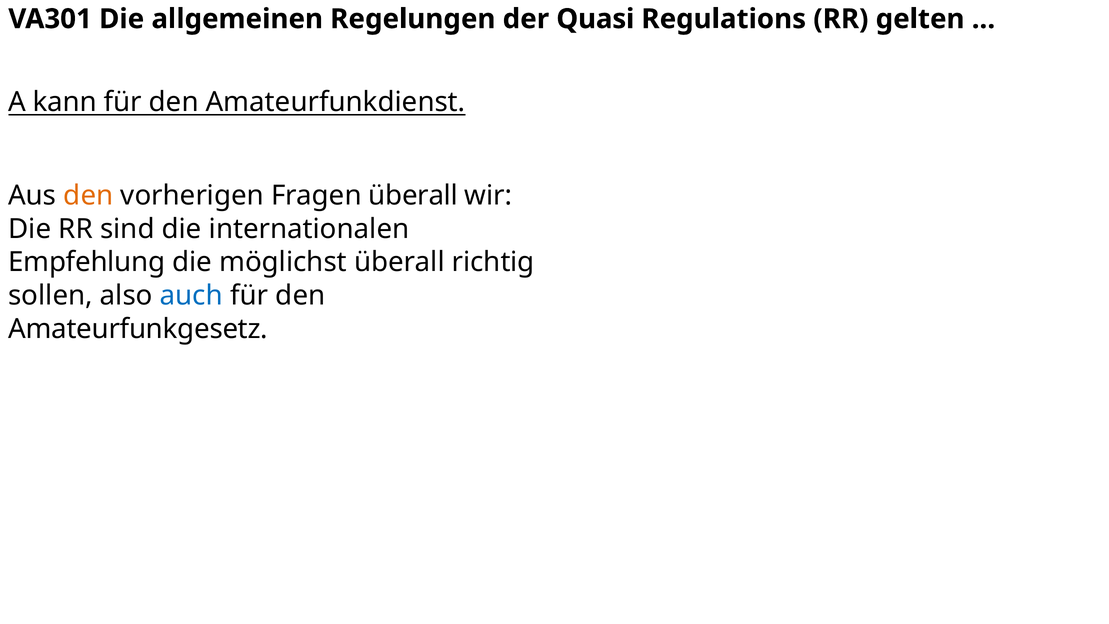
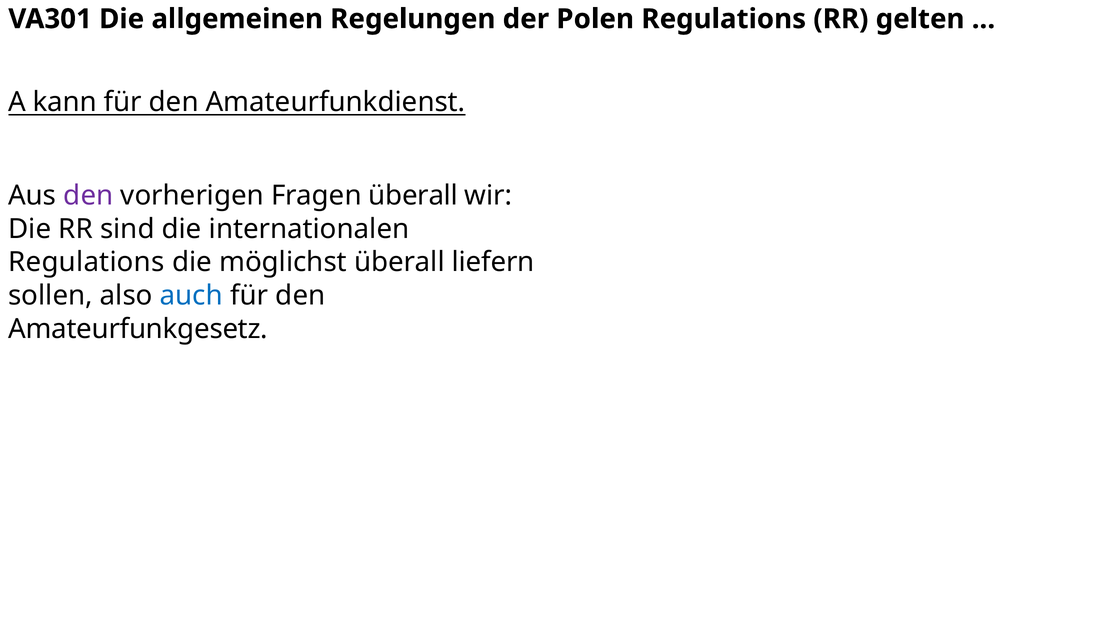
Quasi: Quasi -> Polen (595, 19)
den colour: orange -> purple (88, 196)
Empfehlung: Empfehlung -> Regulations (86, 262)
richtig: richtig -> liefern (493, 262)
